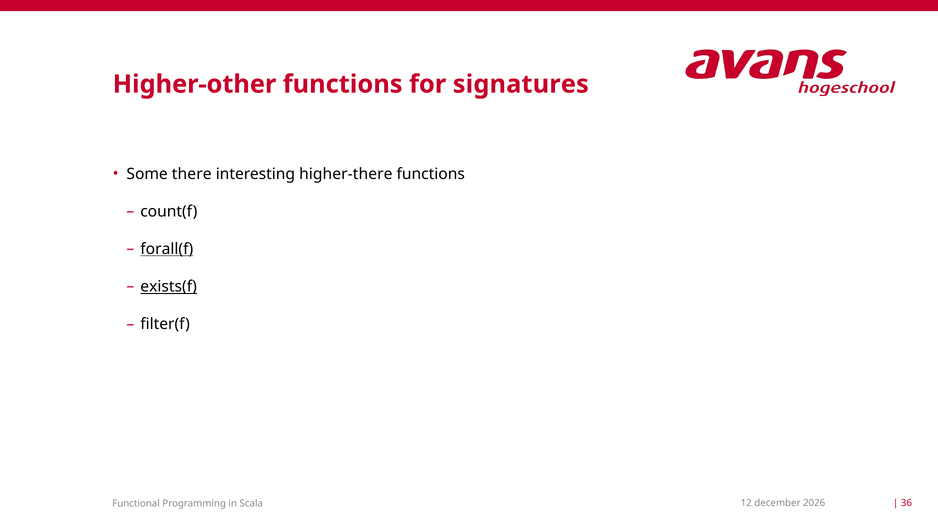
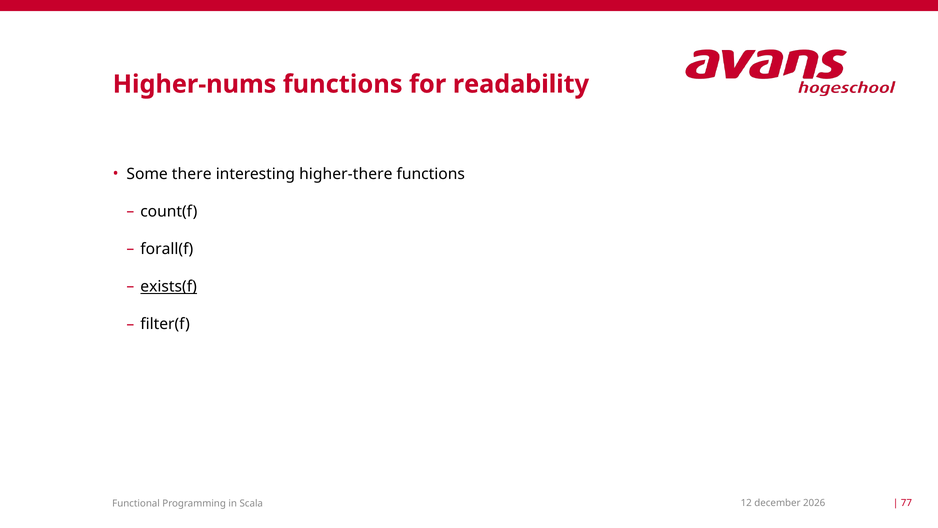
Higher-other: Higher-other -> Higher-nums (194, 84)
signatures: signatures -> readability (521, 84)
forall(f underline: present -> none (167, 249)
36: 36 -> 77 (906, 503)
